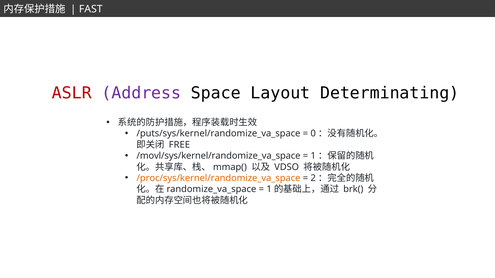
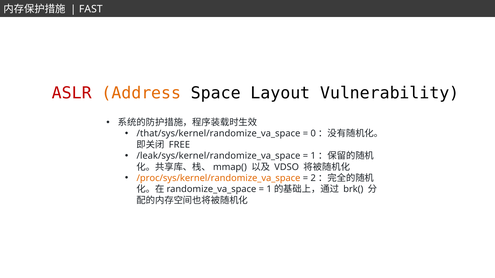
Address colour: purple -> orange (141, 93)
Determinating: Determinating -> Vulnerability (390, 93)
/puts/sys/kernel/randomize_va_space: /puts/sys/kernel/randomize_va_space -> /that/sys/kernel/randomize_va_space (218, 134)
/movl/sys/kernel/randomize_va_space: /movl/sys/kernel/randomize_va_space -> /leak/sys/kernel/randomize_va_space (218, 156)
